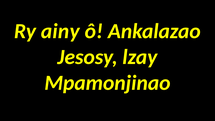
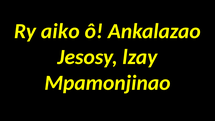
ainy: ainy -> aiko (60, 31)
